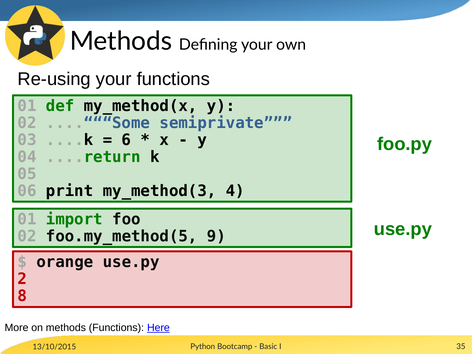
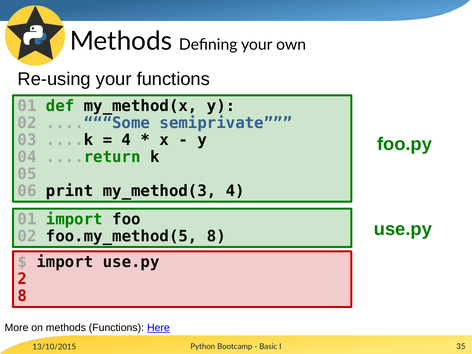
6: 6 -> 4 (126, 140)
foo.my_method(5 9: 9 -> 8 (216, 236)
orange: orange -> import (65, 262)
